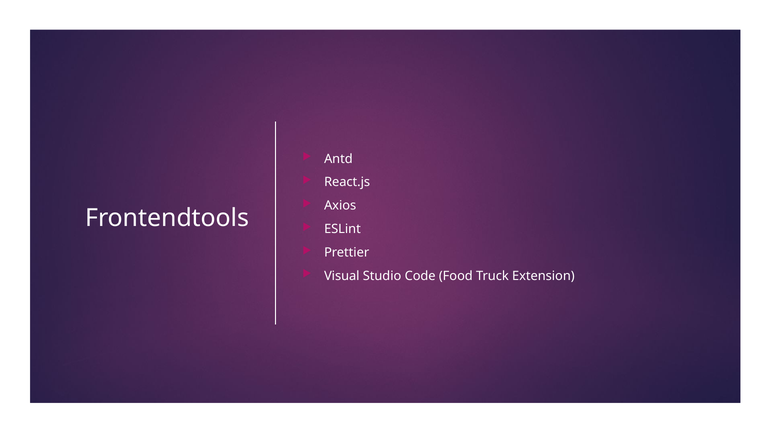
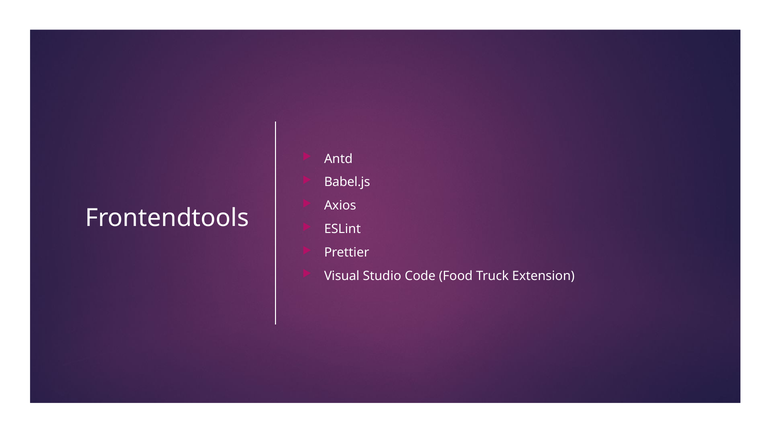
React.js: React.js -> Babel.js (347, 183)
